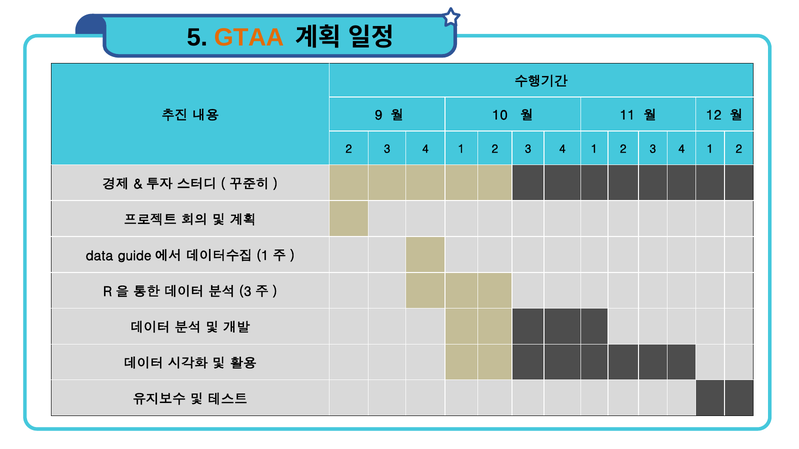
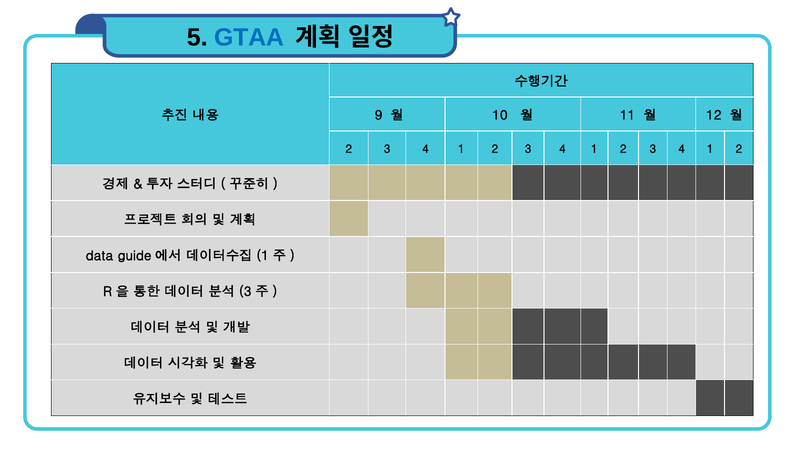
GTAA colour: orange -> blue (249, 38)
